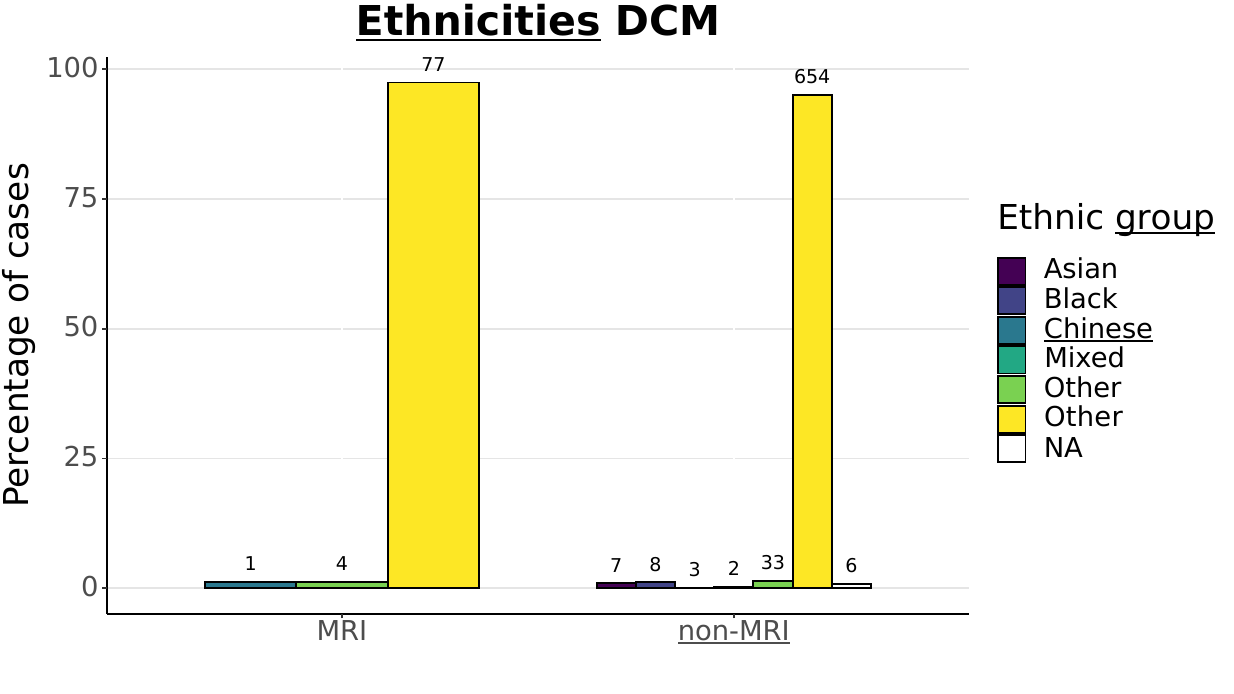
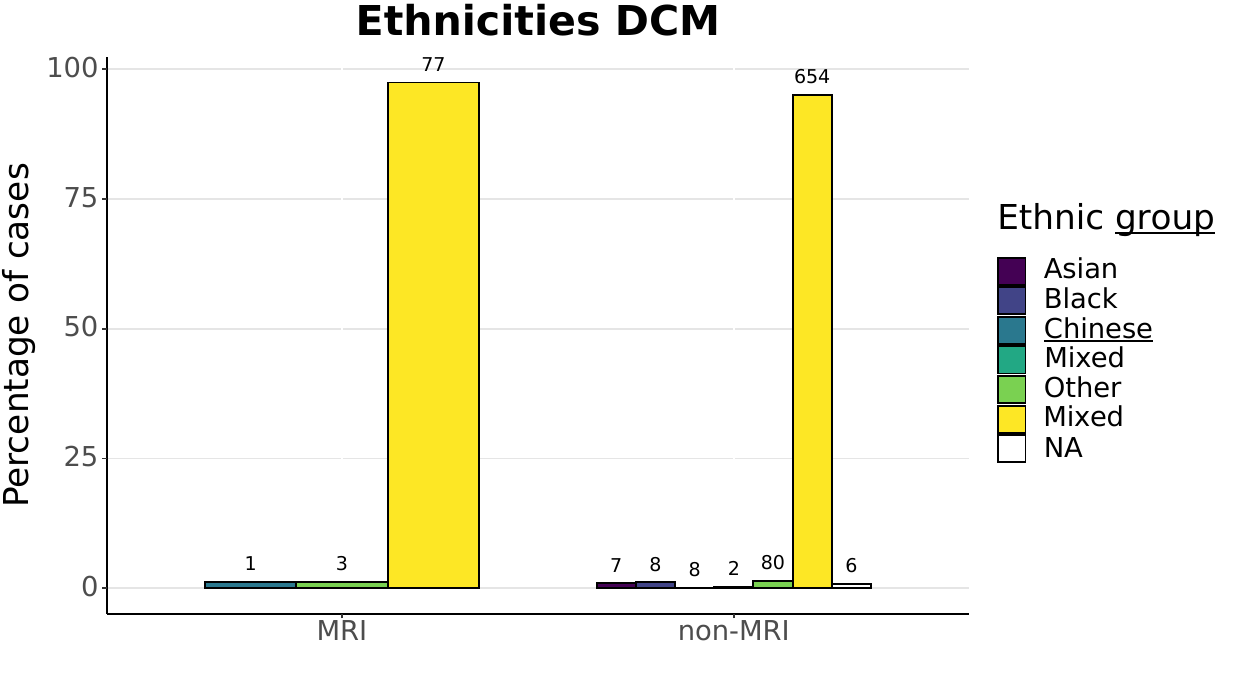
Ethnicities underline: present -> none (478, 22)
Other: Other -> Mixed (1084, 418)
4: 4 -> 3 (342, 565)
8 3: 3 -> 8 (695, 570)
33: 33 -> 80 (773, 563)
non-MRI underline: present -> none (734, 631)
